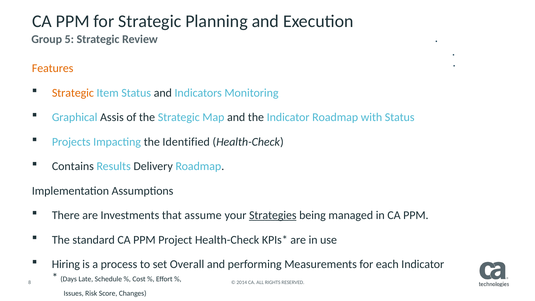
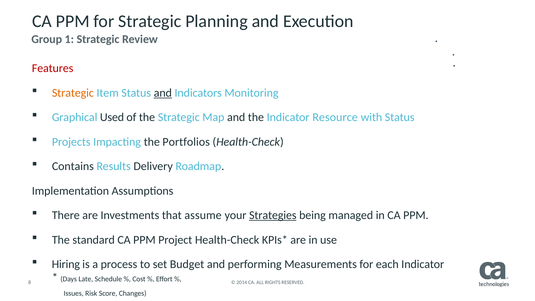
5: 5 -> 1 (69, 39)
Features colour: orange -> red (53, 68)
and underline: none -> present (163, 93)
Assis: Assis -> Used (112, 117)
Indicator Roadmap: Roadmap -> Resource (335, 117)
Identified: Identified -> Portfolios (186, 142)
Overall: Overall -> Budget (187, 265)
